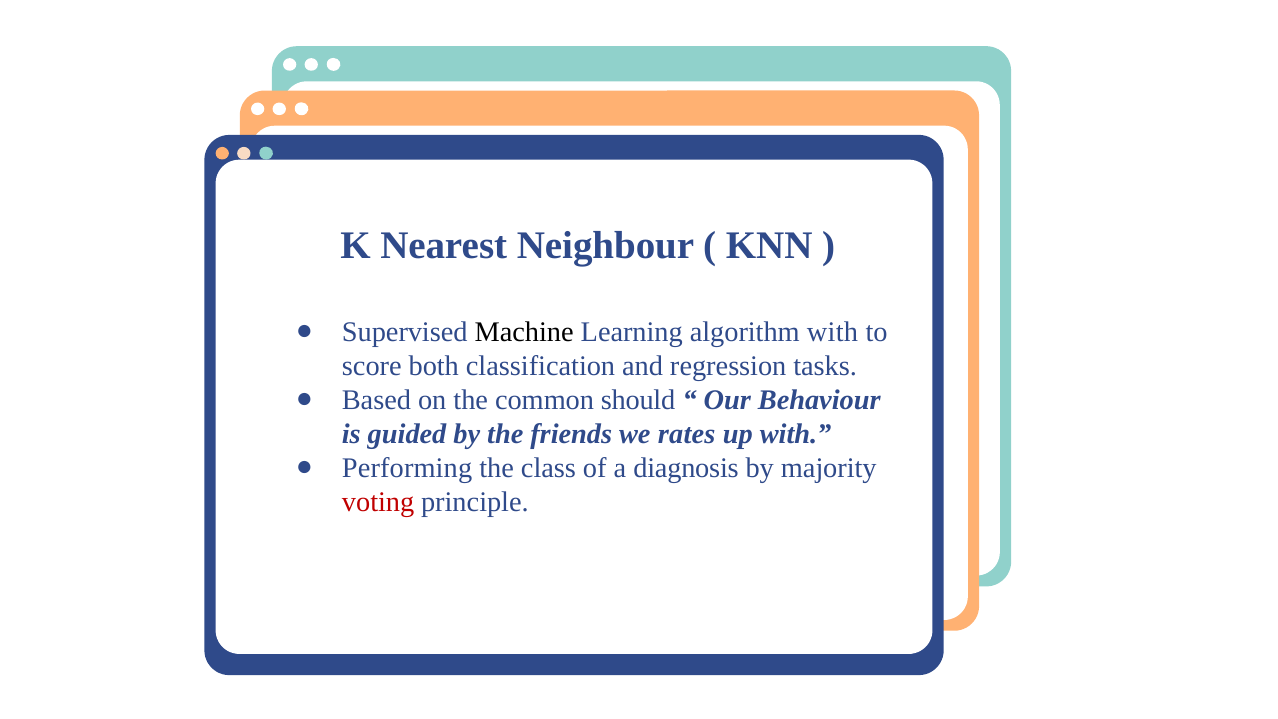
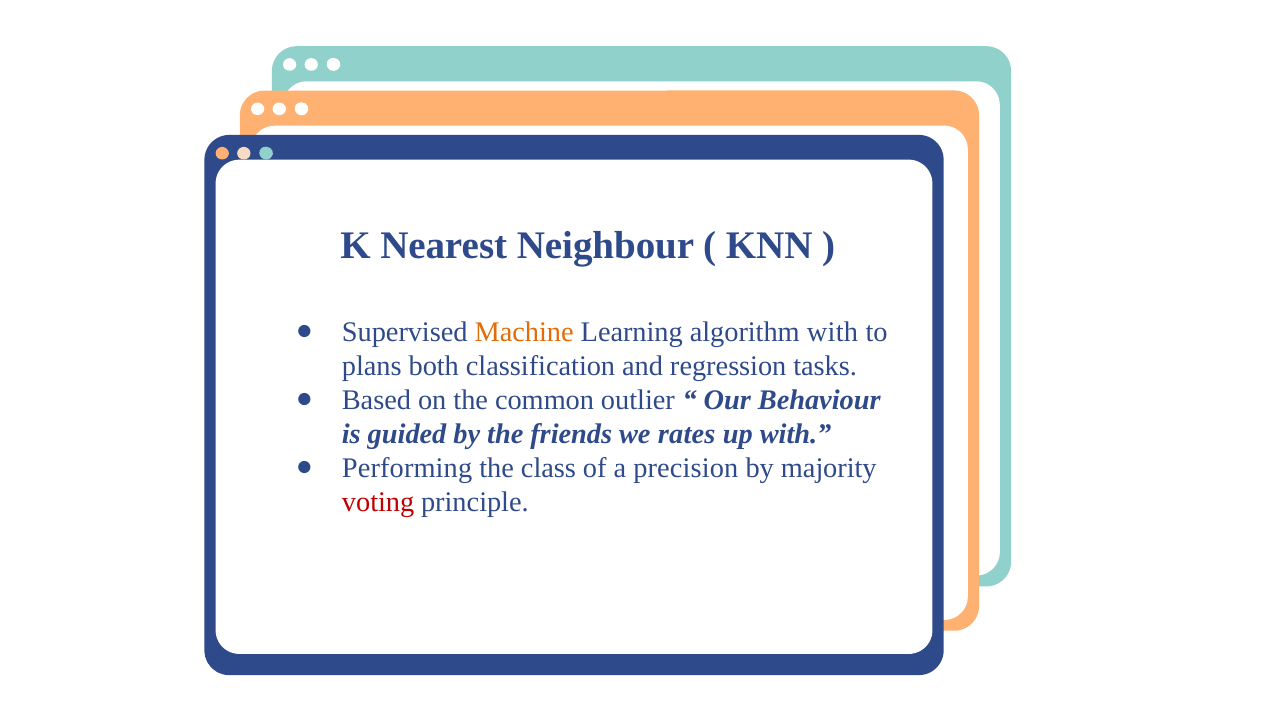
Machine colour: black -> orange (524, 332)
score: score -> plans (372, 366)
should: should -> outlier (638, 400)
diagnosis: diagnosis -> precision (686, 468)
